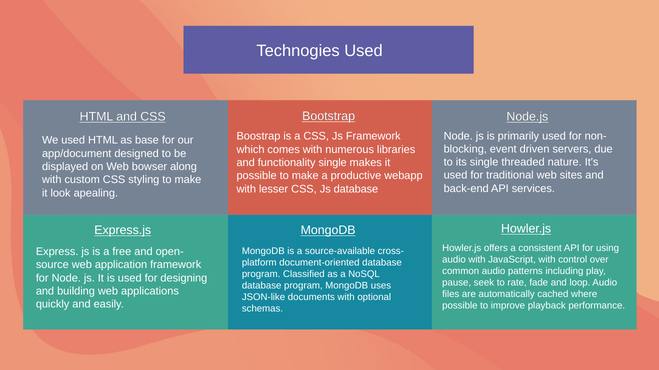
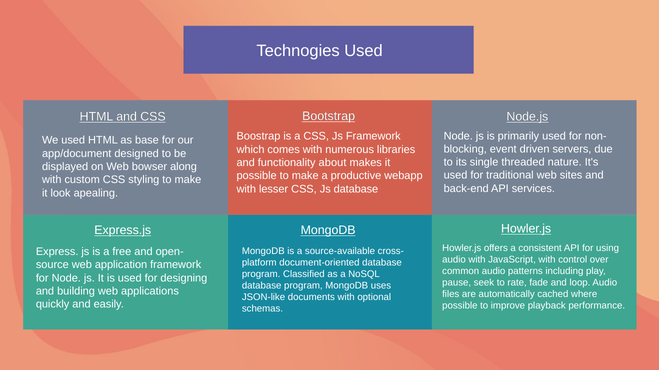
functionality single: single -> about (333, 163)
